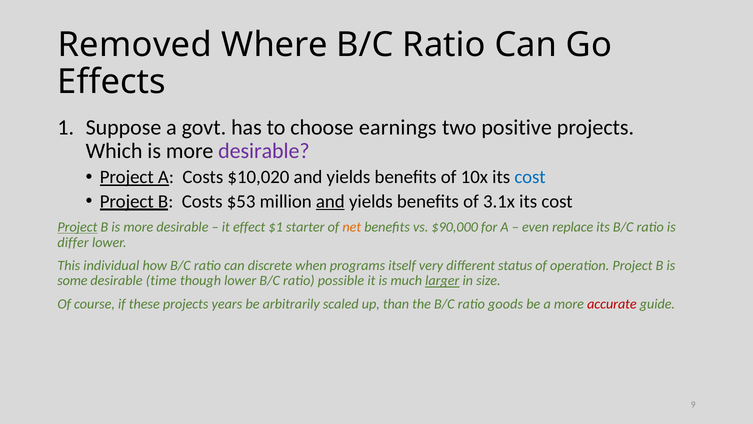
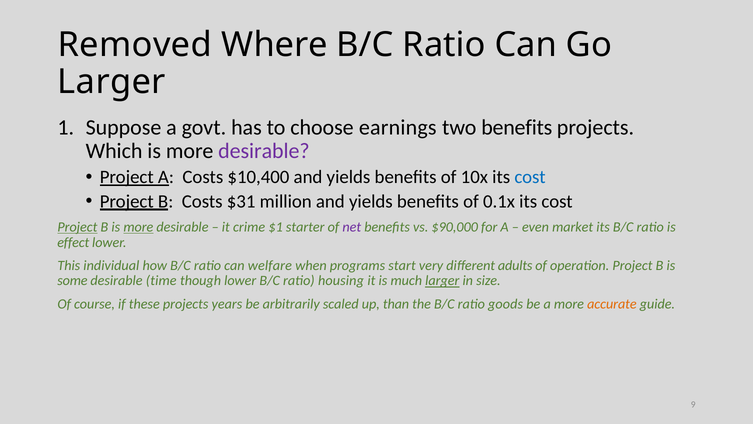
Effects: Effects -> Larger (112, 82)
two positive: positive -> benefits (517, 127)
$10,020: $10,020 -> $10,400 (258, 177)
$53: $53 -> $31 (241, 201)
and underline: present -> none (330, 201)
3.1x: 3.1x -> 0.1x (499, 201)
more underline: none -> present (138, 227)
effect: effect -> crime (249, 227)
net colour: orange -> purple (352, 227)
replace: replace -> market (573, 227)
differ: differ -> effect (73, 242)
discrete: discrete -> welfare (270, 265)
itself: itself -> start (402, 265)
status: status -> adults (515, 265)
possible: possible -> housing (341, 280)
accurate colour: red -> orange (612, 304)
